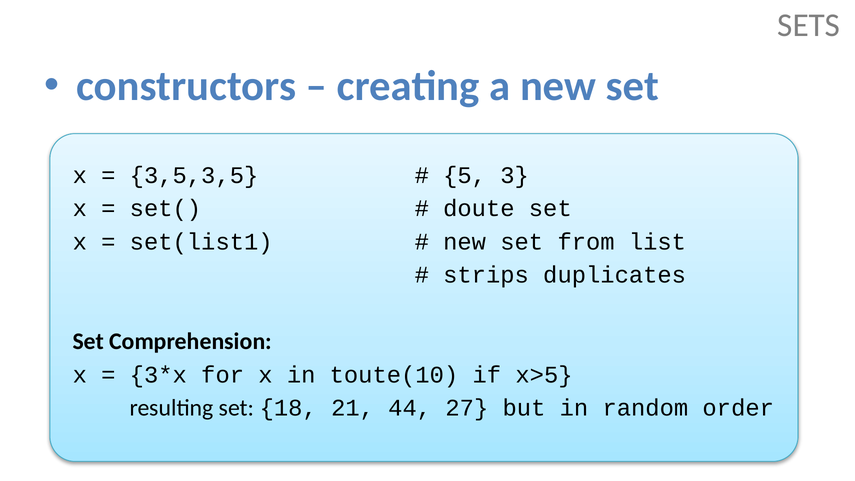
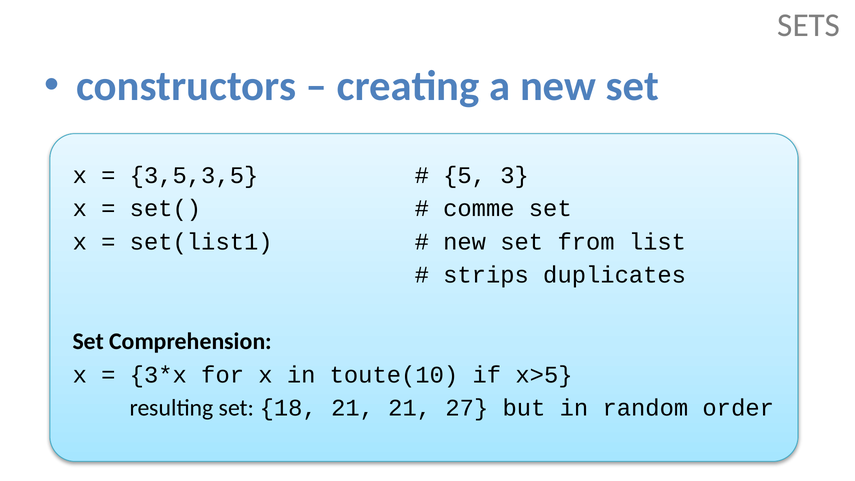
doute: doute -> comme (479, 208)
21 44: 44 -> 21 (410, 408)
